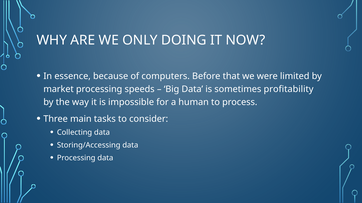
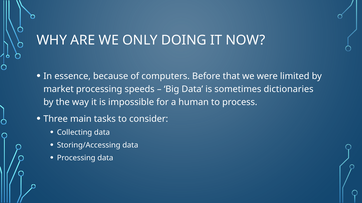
profitability: profitability -> dictionaries (289, 89)
